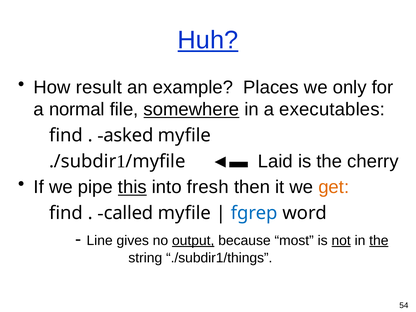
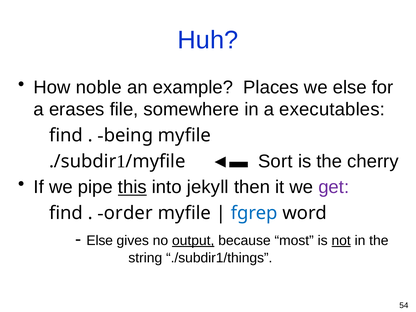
Huh underline: present -> none (208, 40)
result: result -> noble (99, 87)
we only: only -> else (350, 87)
normal: normal -> erases (77, 109)
somewhere underline: present -> none (191, 109)
asked: asked -> being (128, 135)
Laid: Laid -> Sort (275, 161)
fresh: fresh -> jekyll (208, 187)
get colour: orange -> purple (334, 187)
called: called -> order (128, 213)
Line: Line -> Else (100, 240)
the underline: present -> none (379, 240)
